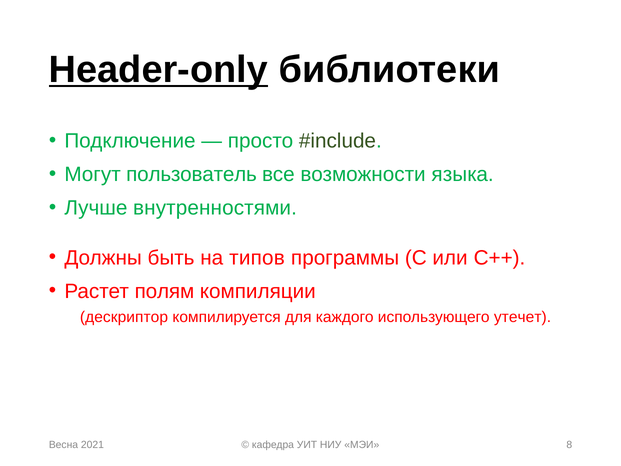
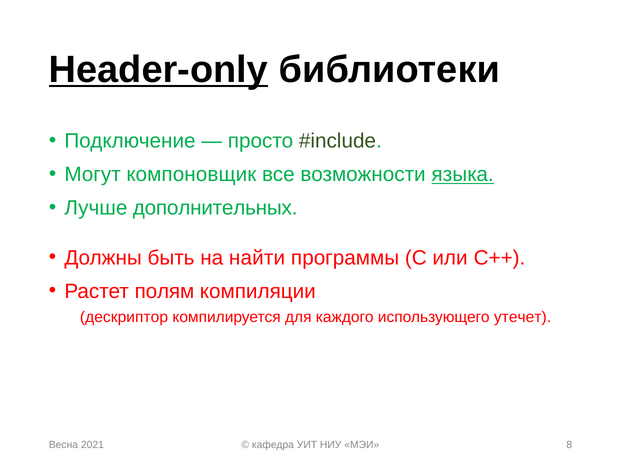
пользователь: пользователь -> компоновщик (191, 174)
языка underline: none -> present (463, 174)
внутренностями: внутренностями -> дополнительных (215, 208)
типов: типов -> найти (257, 258)
